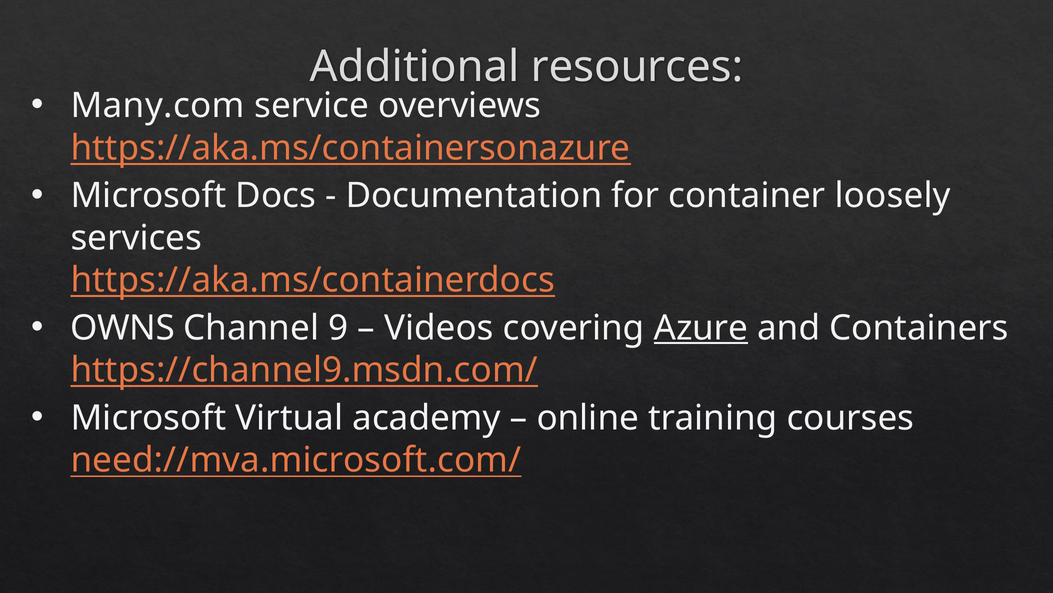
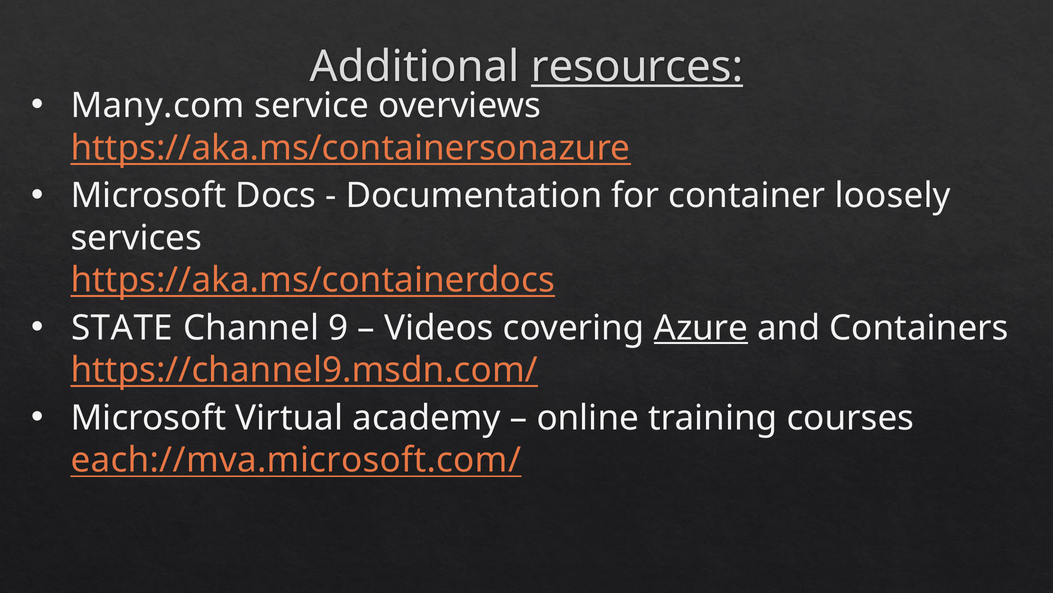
resources underline: none -> present (637, 67)
OWNS: OWNS -> STATE (122, 328)
need://mva.microsoft.com/: need://mva.microsoft.com/ -> each://mva.microsoft.com/ (296, 460)
